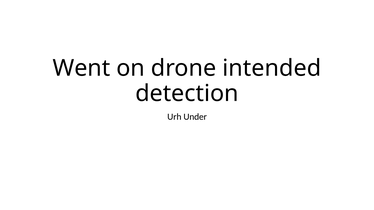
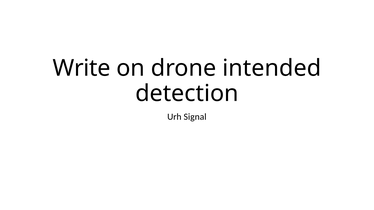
Went: Went -> Write (82, 68)
Under: Under -> Signal (195, 117)
